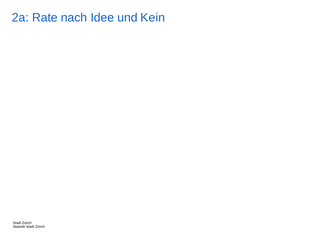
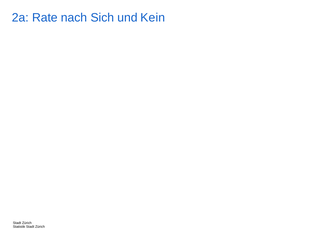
Idee: Idee -> Sich (102, 18)
